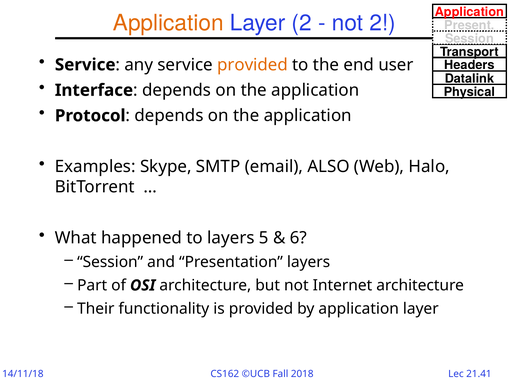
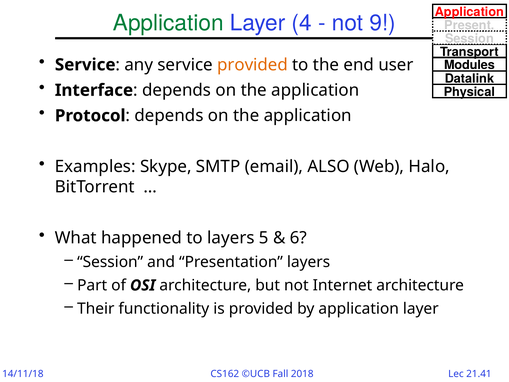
Application colour: orange -> green (168, 23)
Layer 2: 2 -> 4 (302, 23)
not 2: 2 -> 9 (383, 23)
Headers: Headers -> Modules (470, 65)
